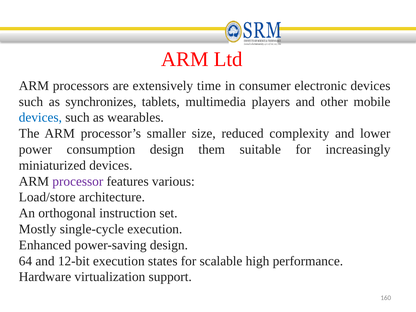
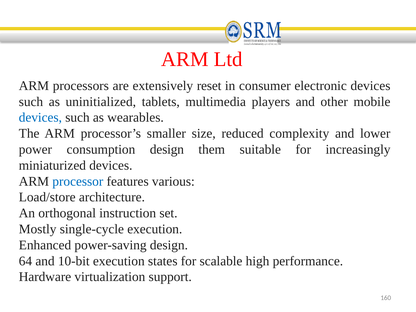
time: time -> reset (209, 86)
synchronizes: synchronizes -> uninitialized (101, 102)
processor colour: purple -> blue (78, 181)
12-bit: 12-bit -> 10-bit (74, 261)
